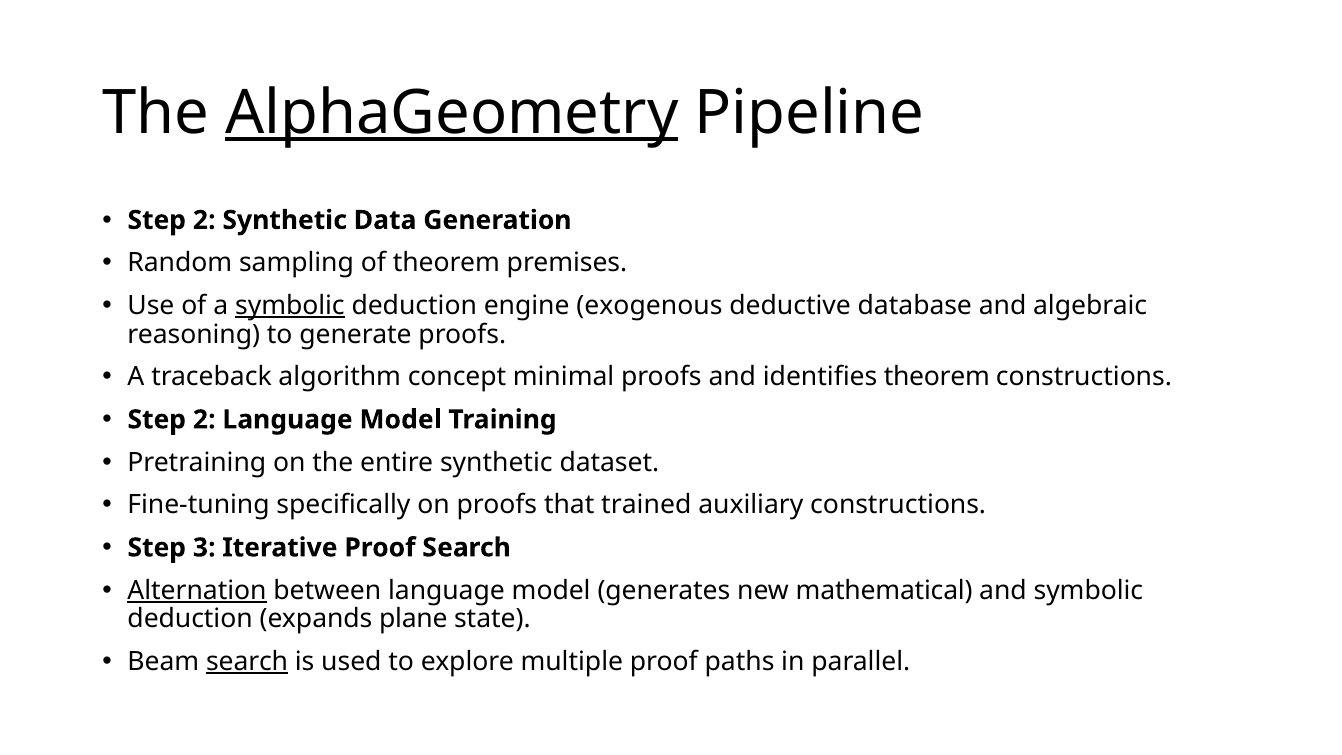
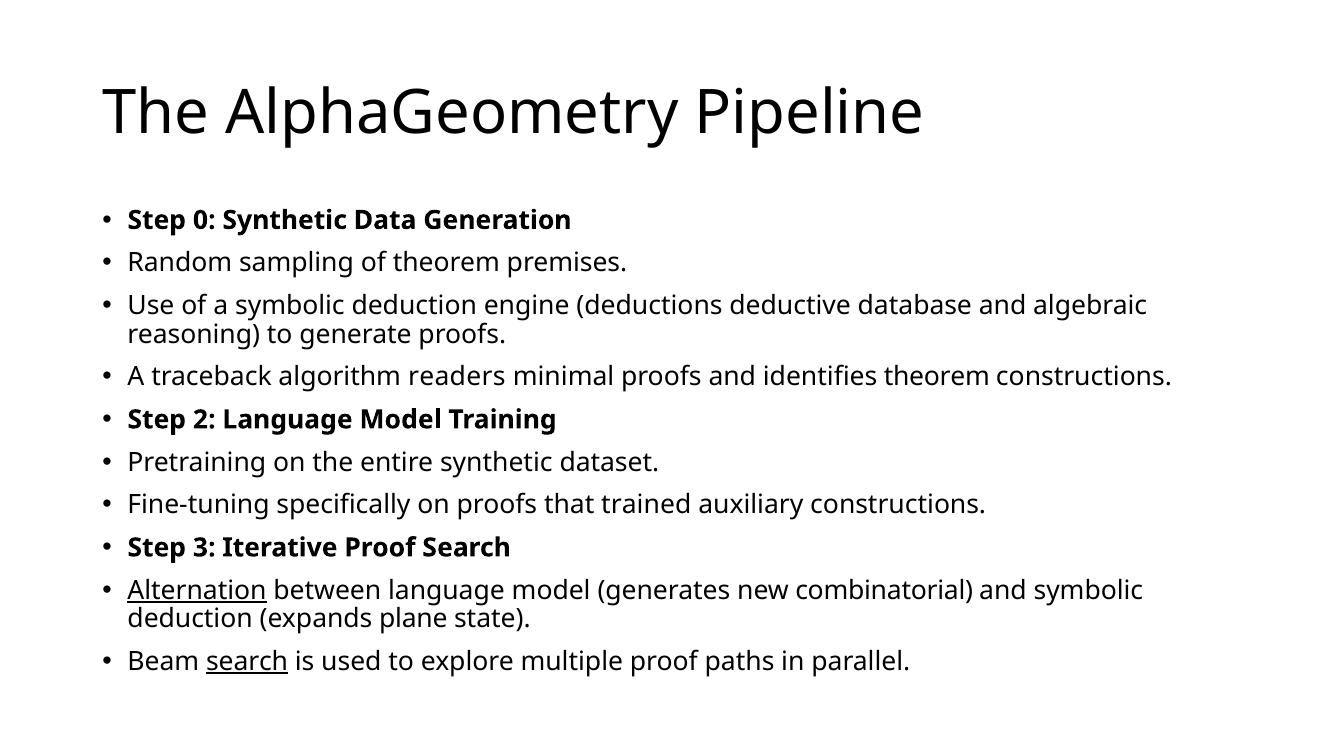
AlphaGeometry underline: present -> none (452, 113)
2: 2 -> 0 (204, 220)
symbolic underline: present -> none (290, 306)
exogenous: exogenous -> deductions (649, 306)
concept: concept -> readers (457, 377)
mathematical: mathematical -> combinatorial (884, 590)
